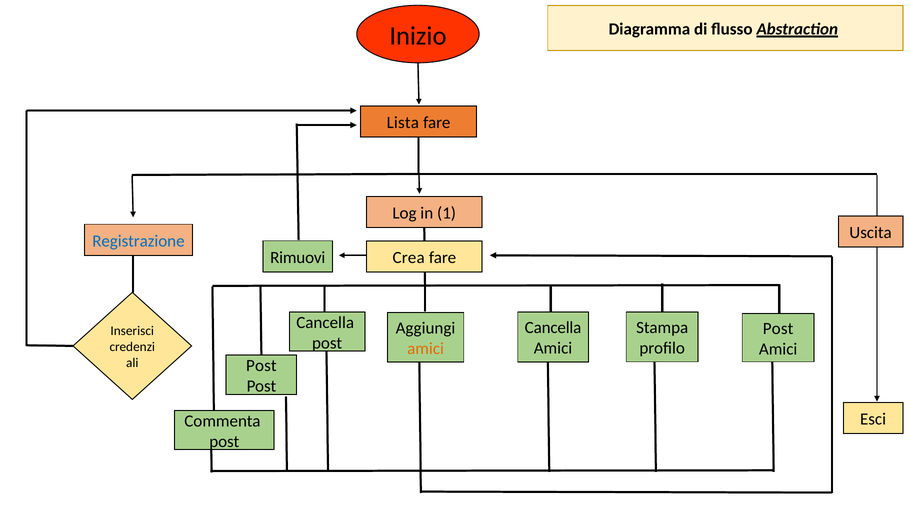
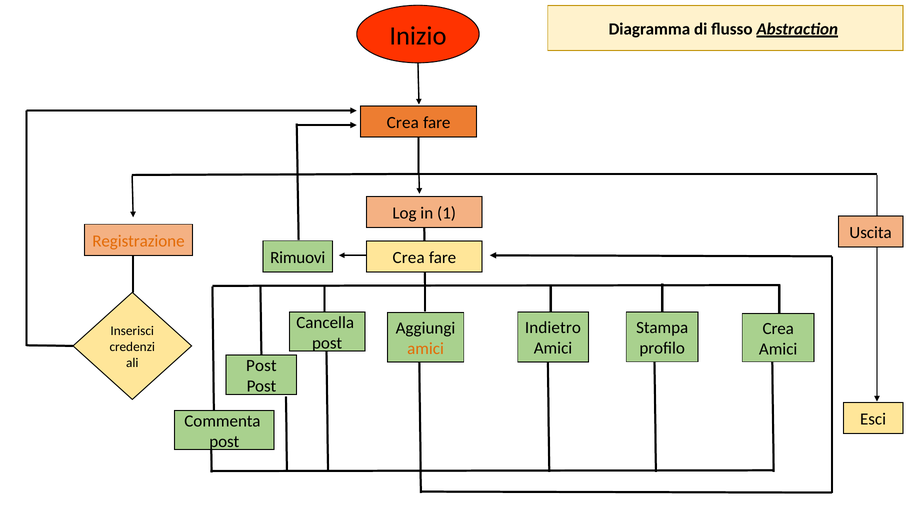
Lista: Lista -> Crea (403, 123)
Registrazione colour: blue -> orange (138, 241)
Cancella: Cancella -> Indietro (553, 328)
Post: Post -> Crea (778, 329)
